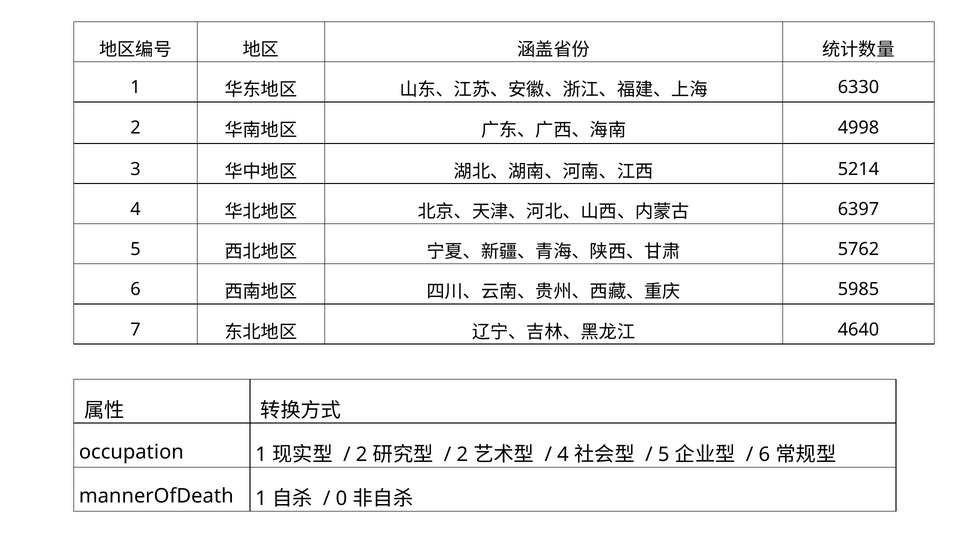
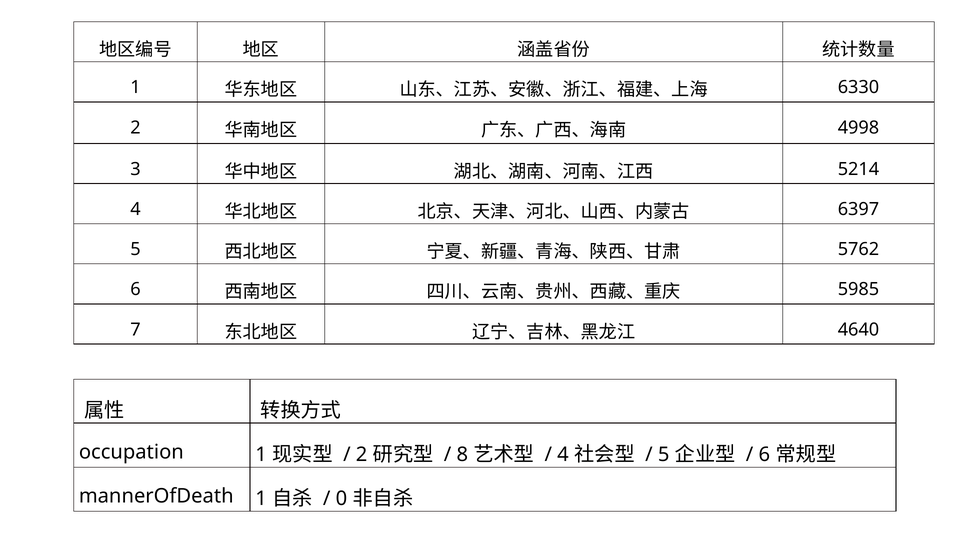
2: 2 -> 8 (462, 455)
